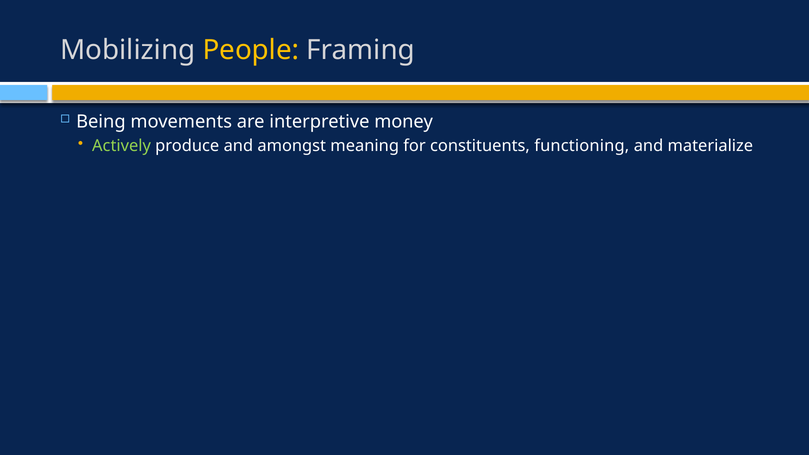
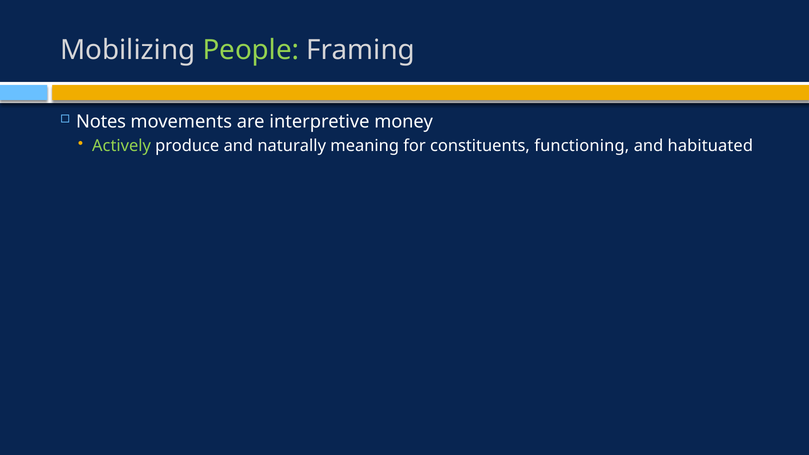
People colour: yellow -> light green (251, 50)
Being: Being -> Notes (101, 121)
amongst: amongst -> naturally (292, 146)
materialize: materialize -> habituated (710, 146)
